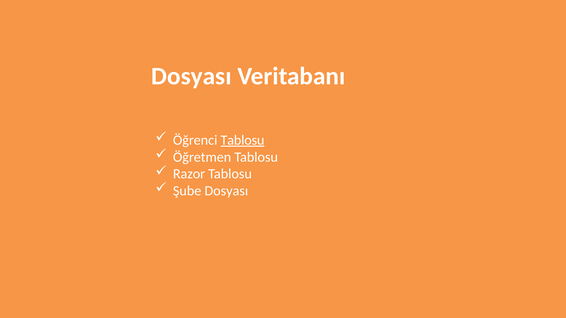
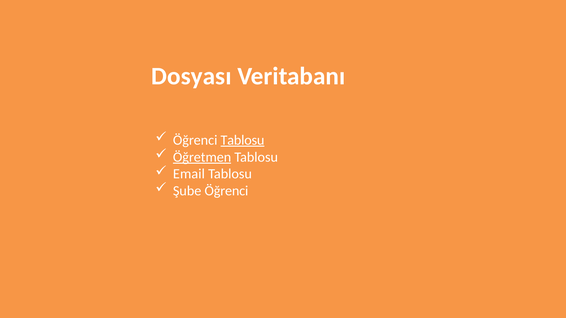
Öğretmen underline: none -> present (202, 157)
Razor: Razor -> Email (189, 174)
Şube Dosyası: Dosyası -> Öğrenci (226, 191)
